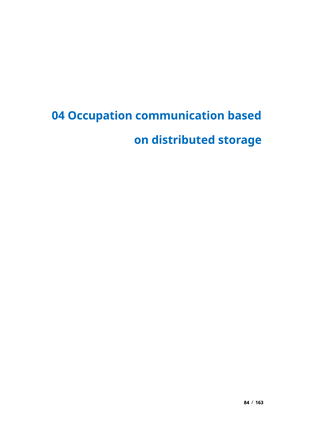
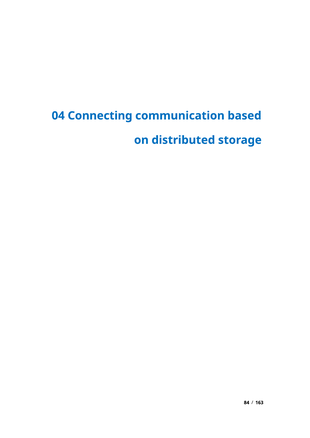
Occupation: Occupation -> Connecting (100, 116)
